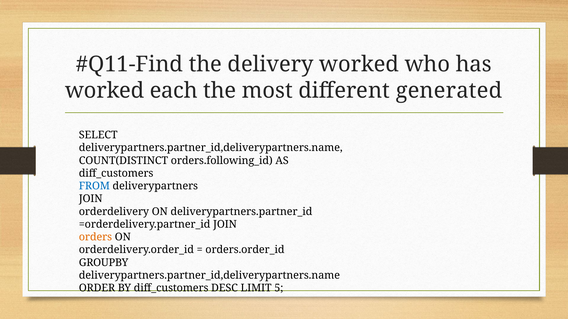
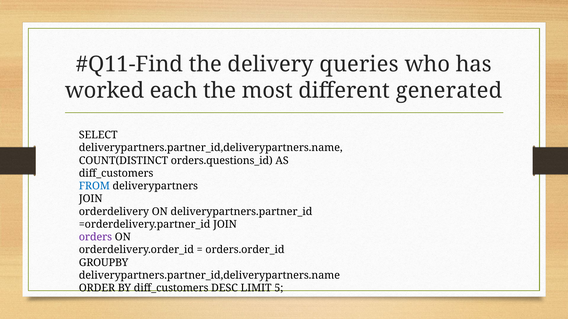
delivery worked: worked -> queries (359, 65)
orders.following_id: orders.following_id -> orders.questions_id (222, 161)
orders colour: orange -> purple (95, 237)
